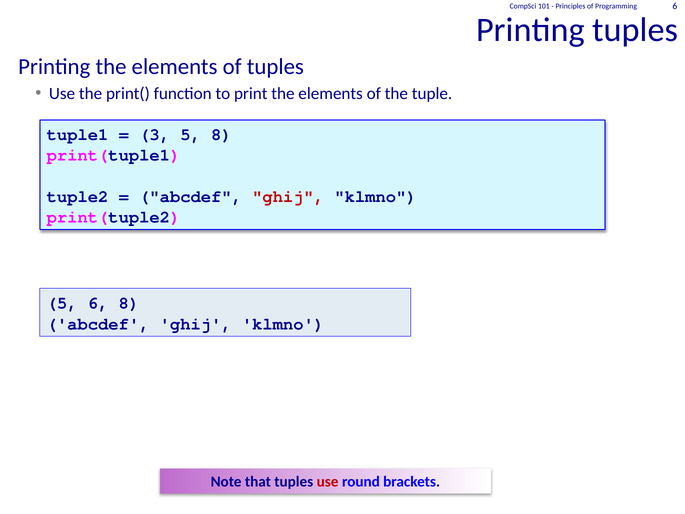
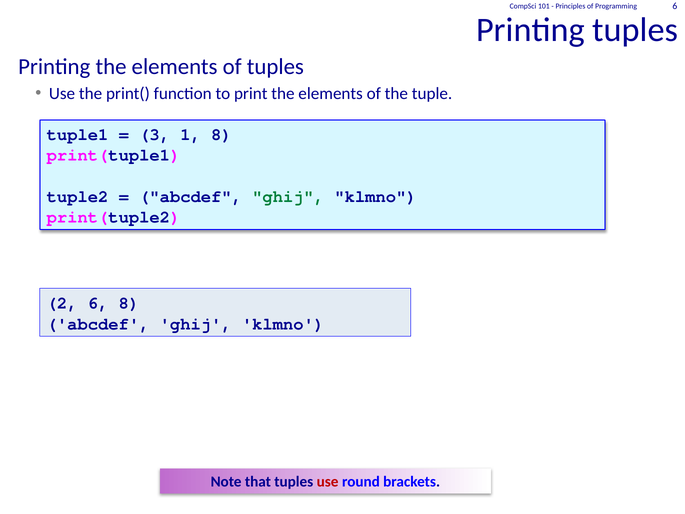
3 5: 5 -> 1 (191, 135)
ghij colour: red -> green (288, 196)
5: 5 -> 2 (62, 303)
